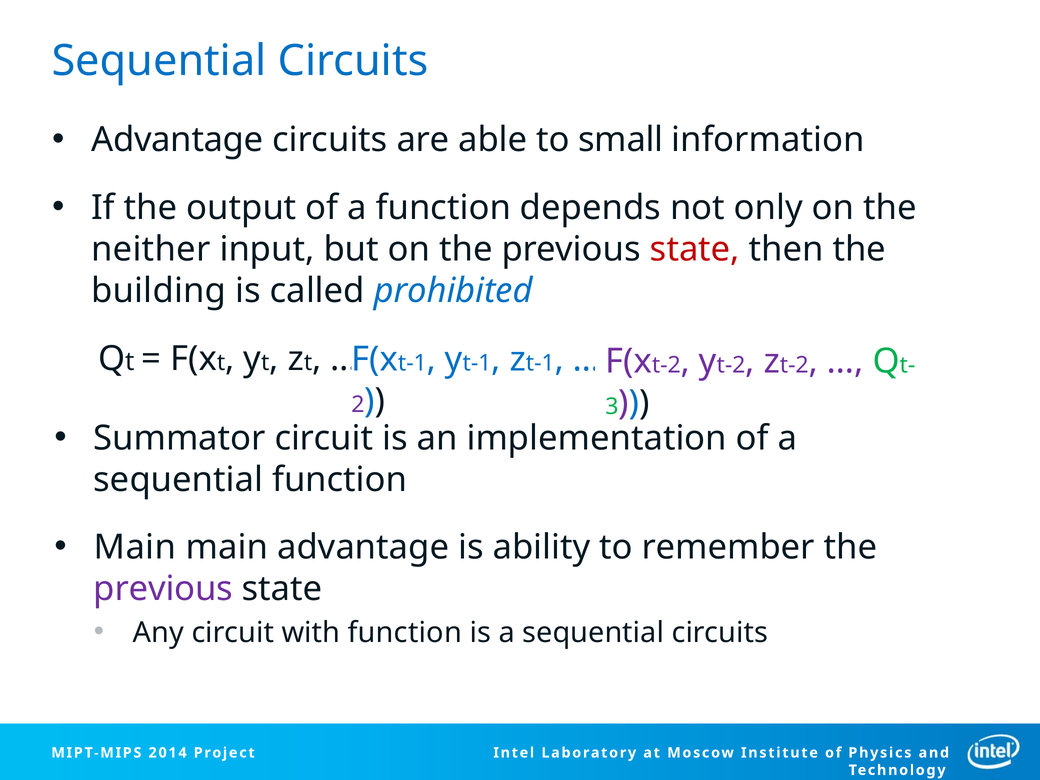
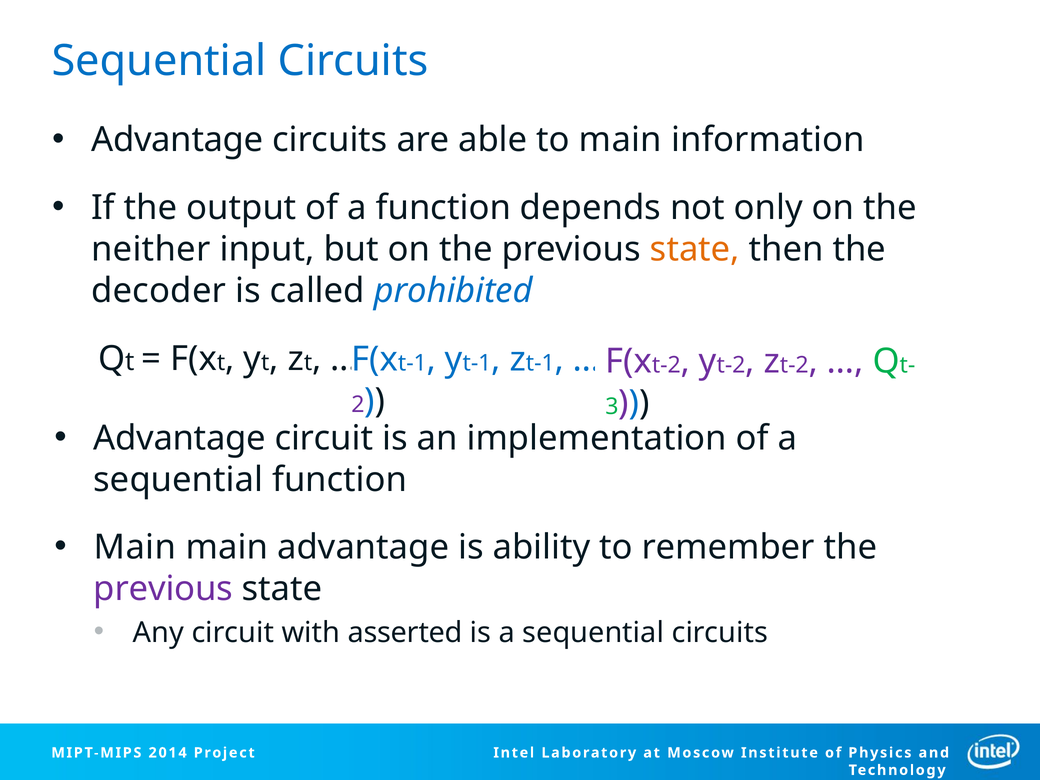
to small: small -> main (620, 140)
state colour: red -> orange (695, 249)
building: building -> decoder (159, 291)
Summator: Summator -> Advantage (180, 438)
with function: function -> asserted (405, 632)
